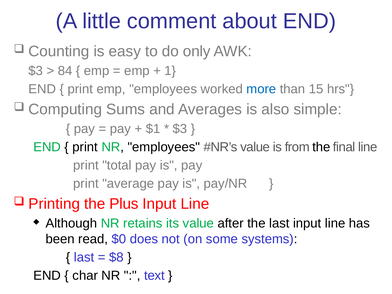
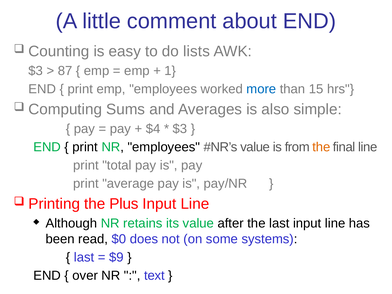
only: only -> lists (197, 51)
84: 84 -> 87 (65, 71)
$1: $1 -> $4 (153, 129)
the colour: black -> orange (321, 147)
$8: $8 -> $9 (116, 257)
char: char -> over (85, 276)
